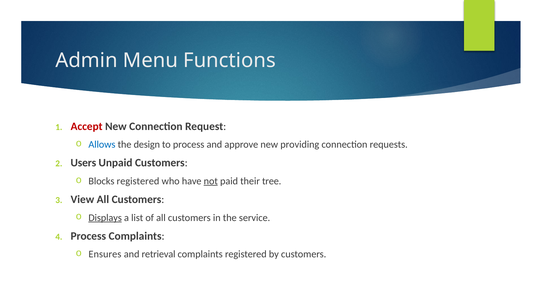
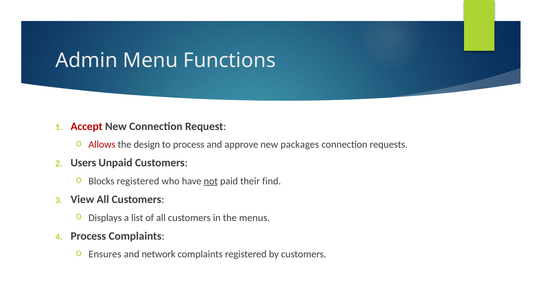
Allows colour: blue -> red (102, 144)
providing: providing -> packages (300, 144)
tree: tree -> find (272, 181)
Displays underline: present -> none (105, 218)
service: service -> menus (255, 218)
retrieval: retrieval -> network (159, 254)
